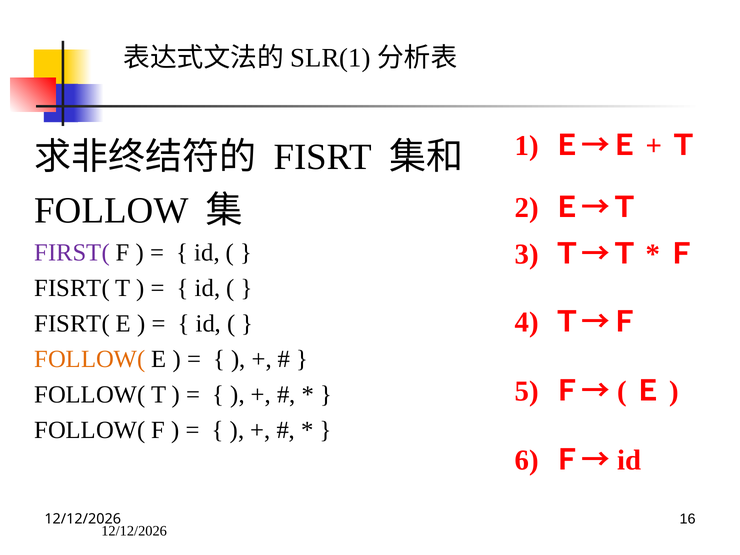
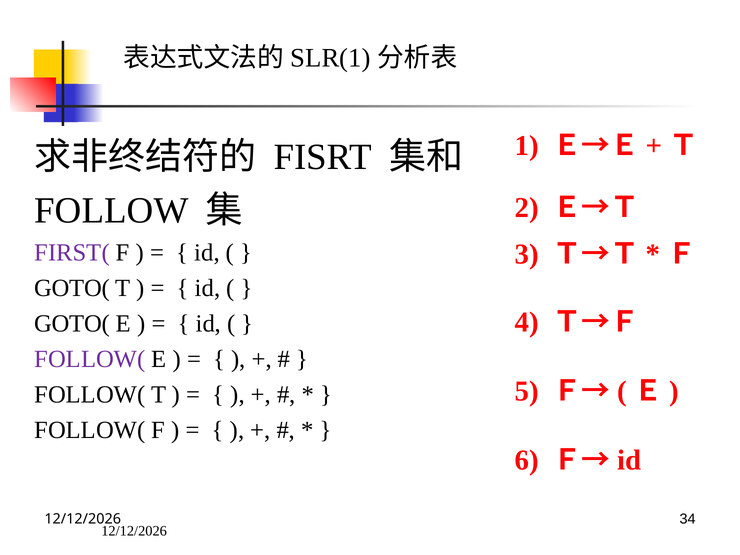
FISRT(: FISRT( -> GOTO( (72, 288)
FISRT(: FISRT( -> GOTO( (72, 324)
FOLLOW( colour: orange -> purple (90, 359)
16: 16 -> 34 (688, 519)
